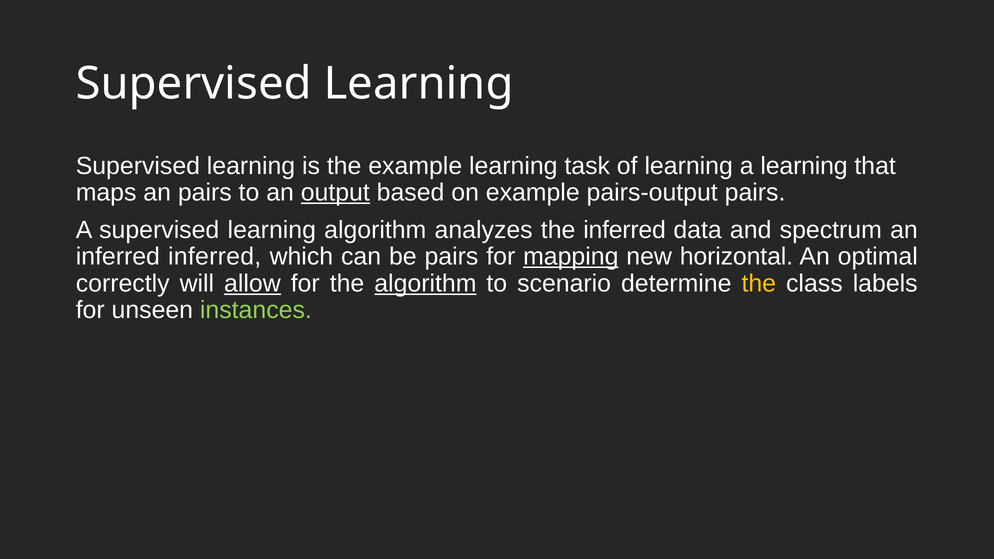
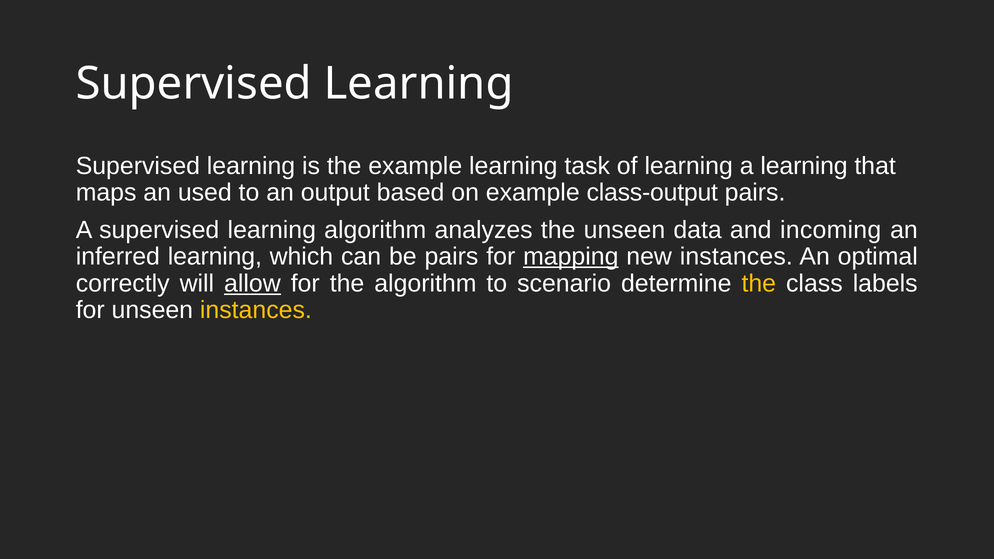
an pairs: pairs -> used (205, 193)
output underline: present -> none (335, 193)
pairs-output: pairs-output -> class-output (652, 193)
the inferred: inferred -> unseen (624, 230)
spectrum: spectrum -> incoming (831, 230)
inferred inferred: inferred -> learning (215, 257)
new horizontal: horizontal -> instances (736, 257)
algorithm underline: present -> none (425, 284)
instances colour: light green -> yellow (256, 310)
